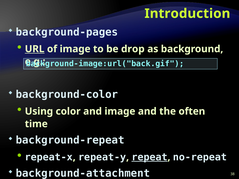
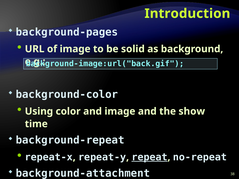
URL underline: present -> none (35, 49)
drop: drop -> solid (133, 49)
often: often -> show (192, 111)
